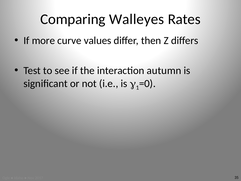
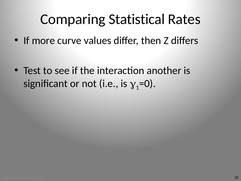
Walleyes: Walleyes -> Statistical (137, 19)
autumn: autumn -> another (164, 71)
